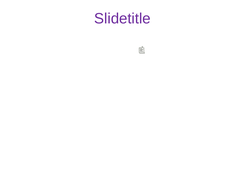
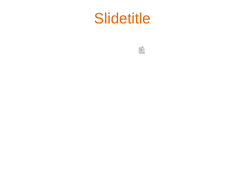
Slidetitle colour: purple -> orange (122, 19)
